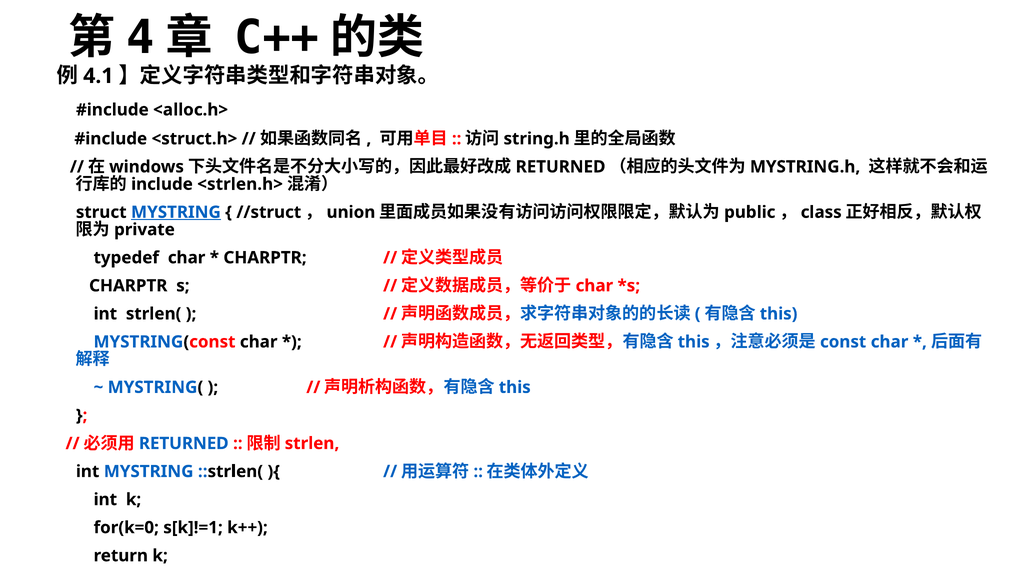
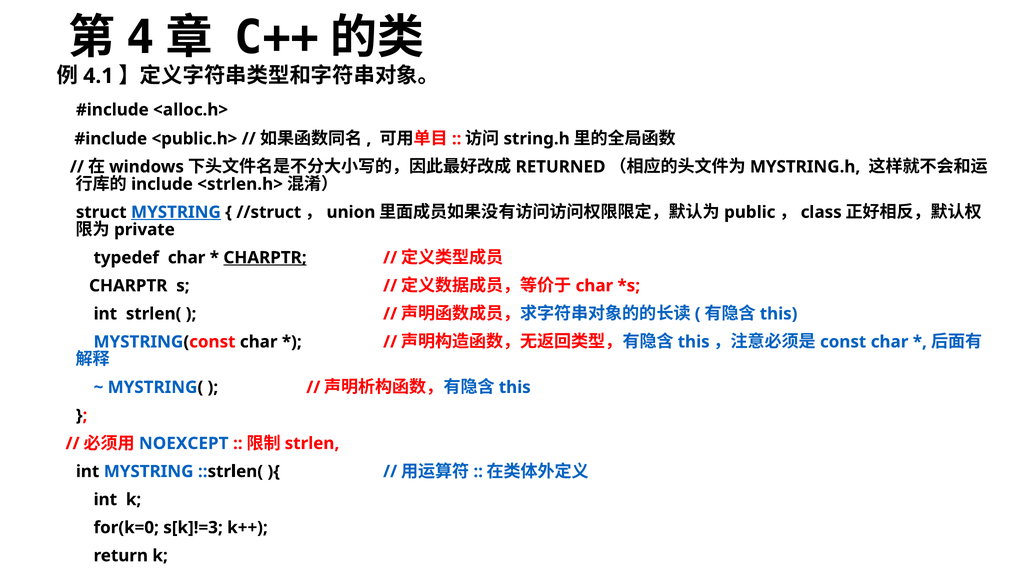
<struct.h>: <struct.h> -> <public.h> (194, 139)
CHARPTR underline: none -> present (265, 258)
RETURNED: RETURNED -> NOEXCEPT (184, 443)
s[k]!=1: s[k]!=1 -> s[k]!=3 (193, 528)
